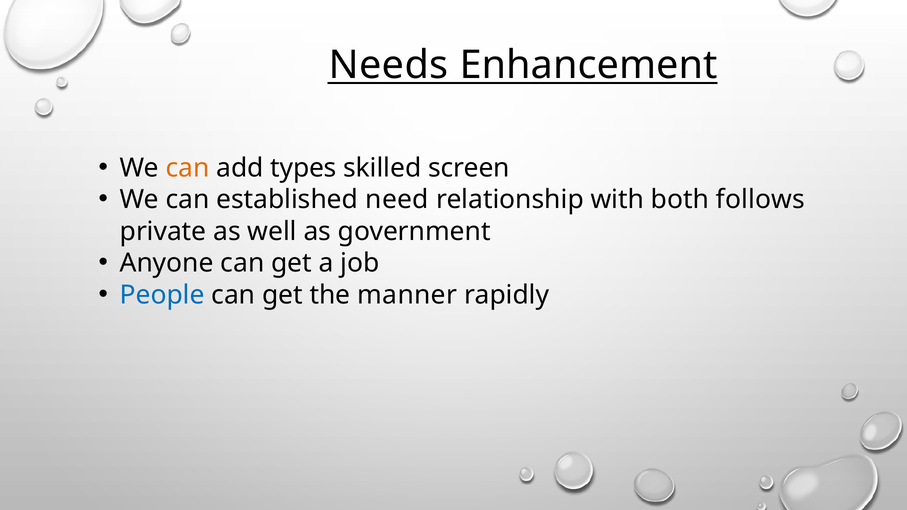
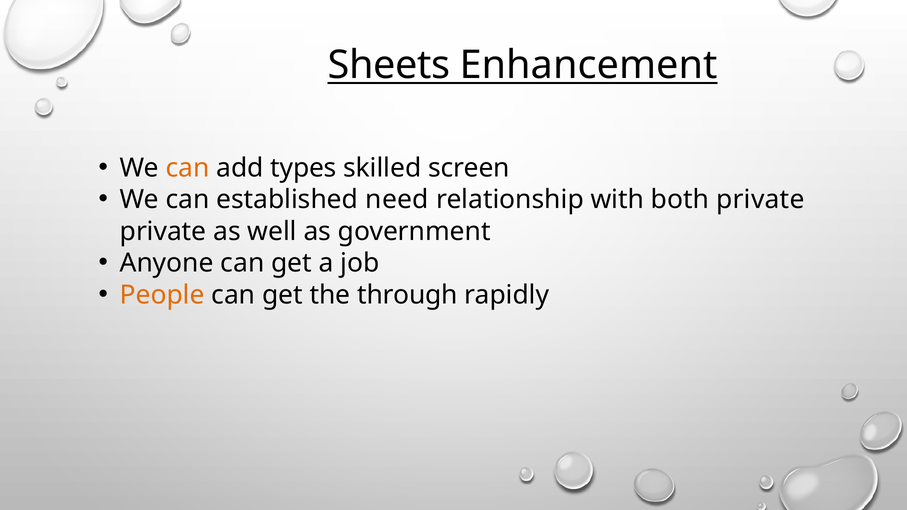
Needs: Needs -> Sheets (389, 65)
both follows: follows -> private (760, 200)
People colour: blue -> orange (162, 295)
manner: manner -> through (407, 295)
